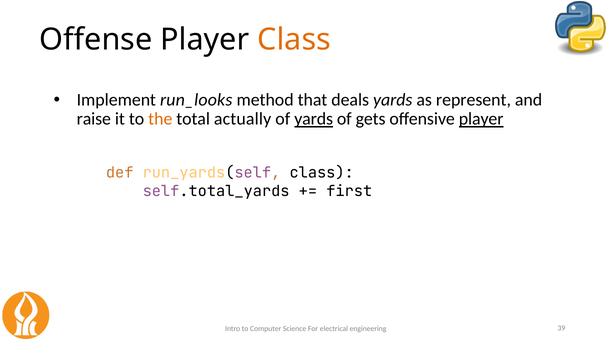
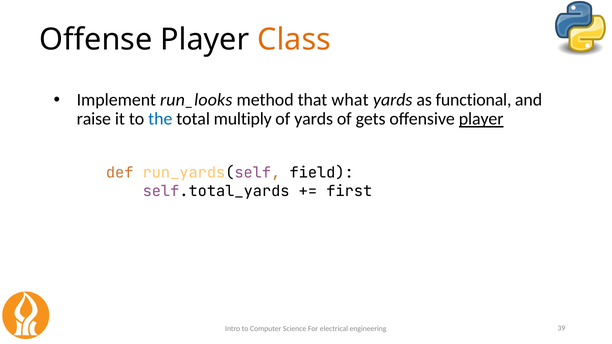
deals: deals -> what (350, 100)
represent: represent -> functional (474, 100)
the colour: orange -> blue (160, 119)
actually: actually -> multiply (243, 119)
yards underline: present -> none (314, 119)
run_yards(self class: class -> field (322, 173)
